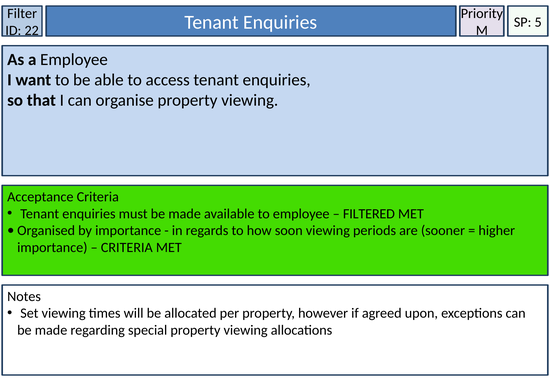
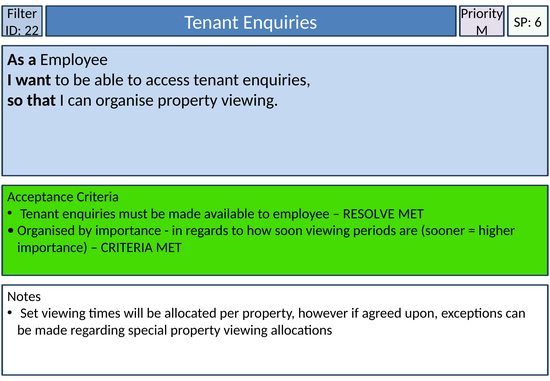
5: 5 -> 6 (538, 22)
FILTERED: FILTERED -> RESOLVE (369, 214)
